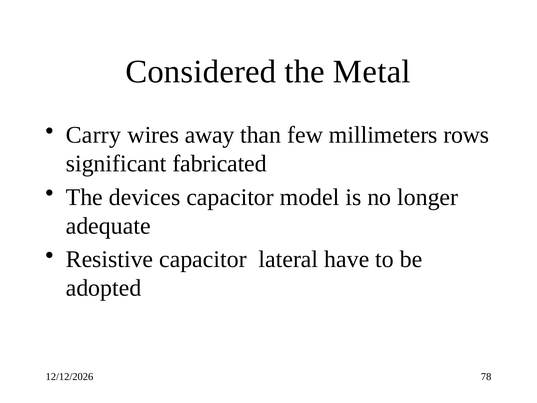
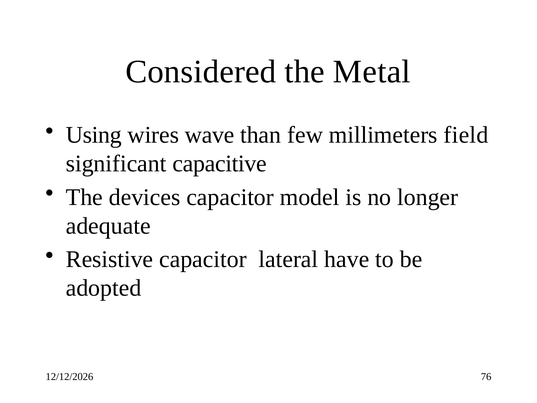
Carry: Carry -> Using (94, 135)
away: away -> wave (210, 135)
rows: rows -> field (466, 135)
fabricated: fabricated -> capacitive (220, 164)
78: 78 -> 76 (486, 377)
